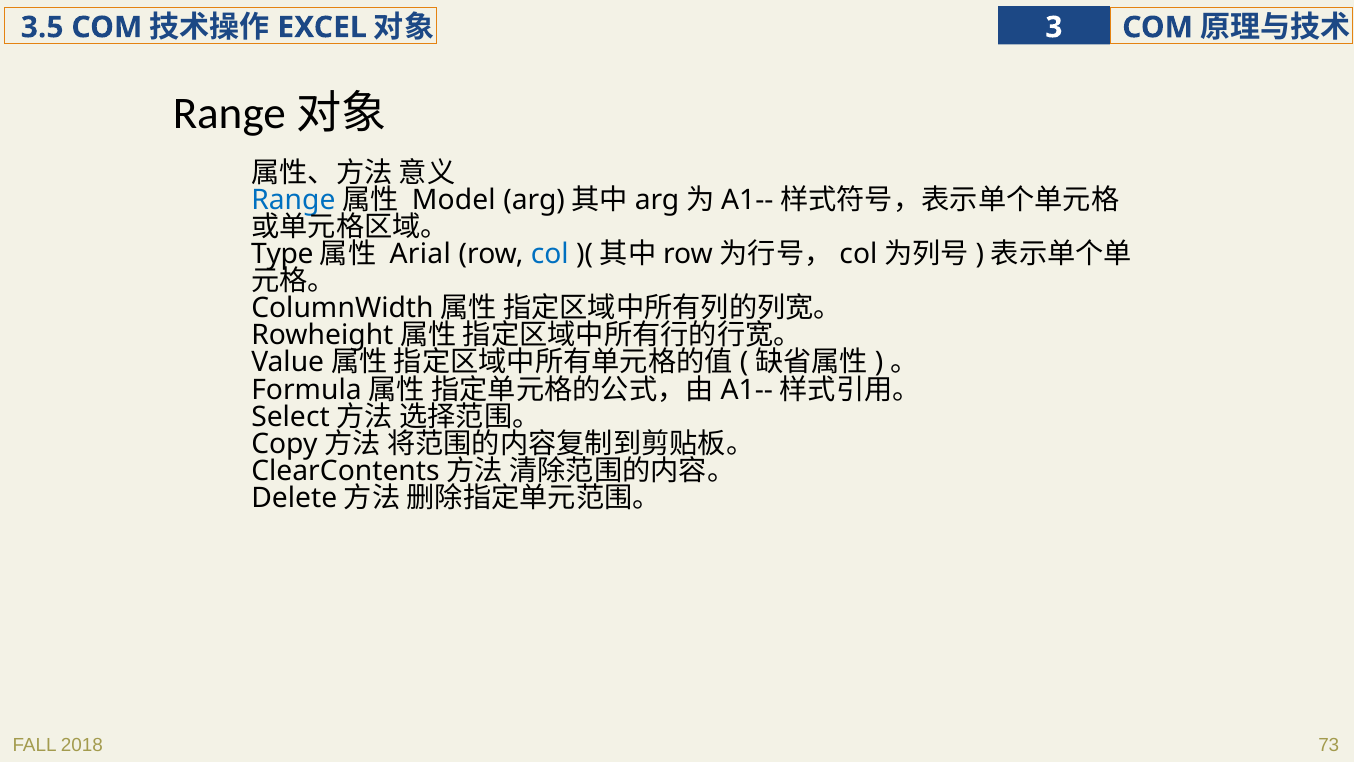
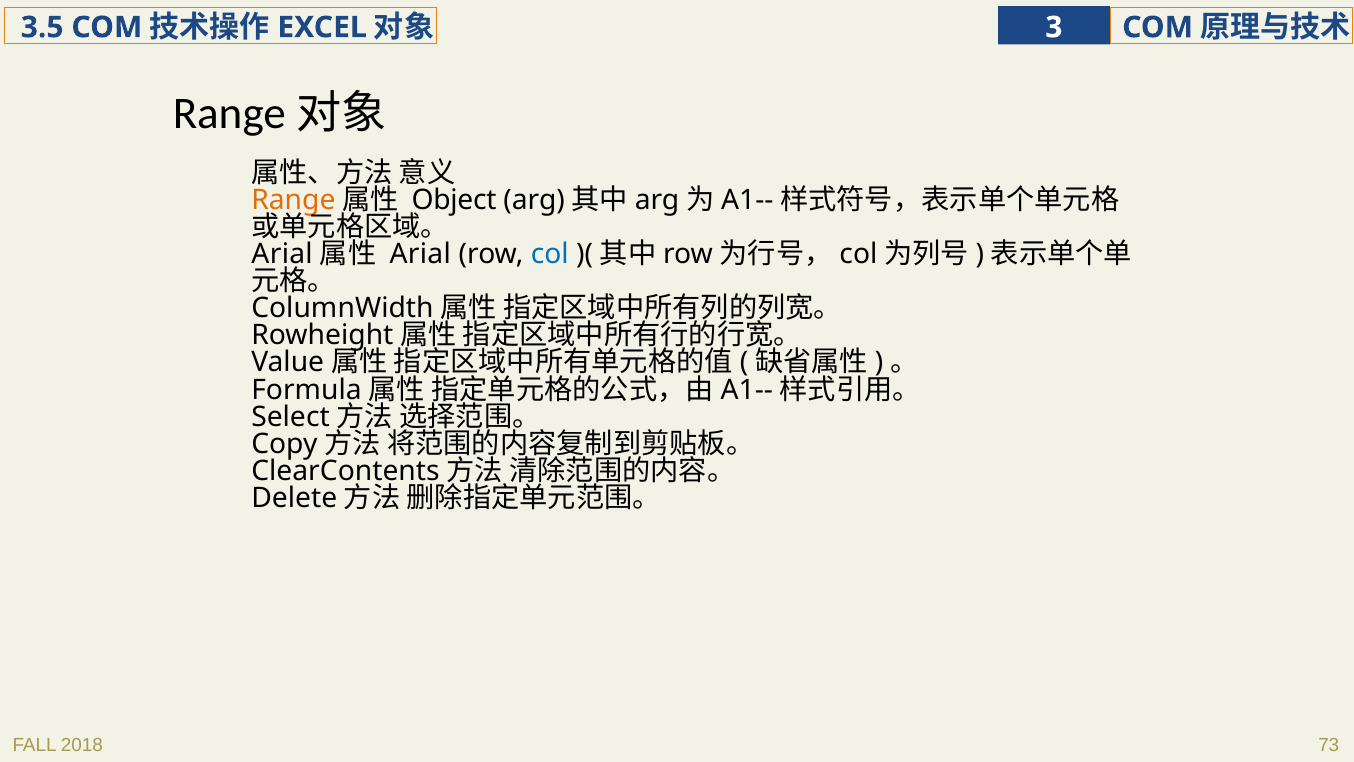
Range colour: blue -> orange (293, 200)
Model: Model -> Object (454, 200)
Type: Type -> Arial (282, 254)
